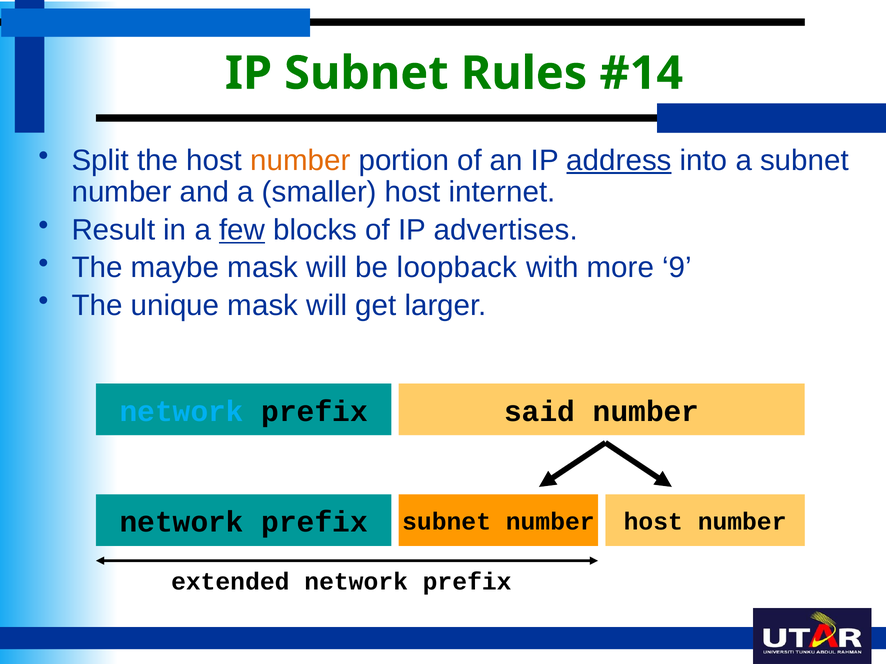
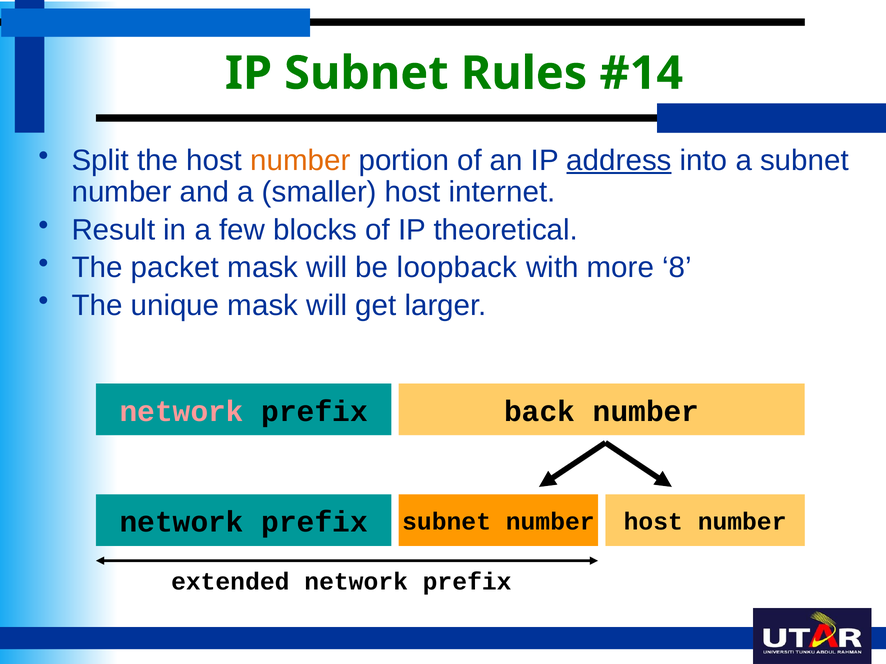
few underline: present -> none (242, 230)
advertises: advertises -> theoretical (506, 230)
maybe: maybe -> packet (175, 268)
9: 9 -> 8 (677, 268)
network colour: light blue -> pink (182, 412)
said: said -> back (540, 412)
